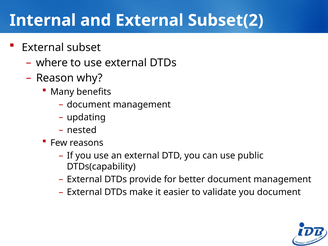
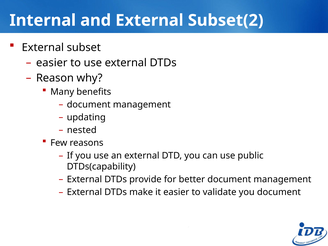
where: where -> easier (52, 63)
